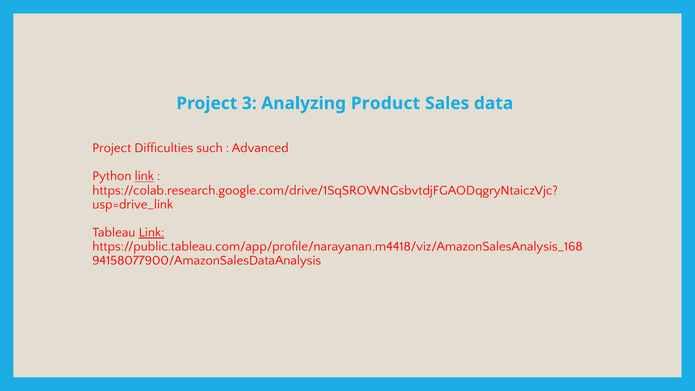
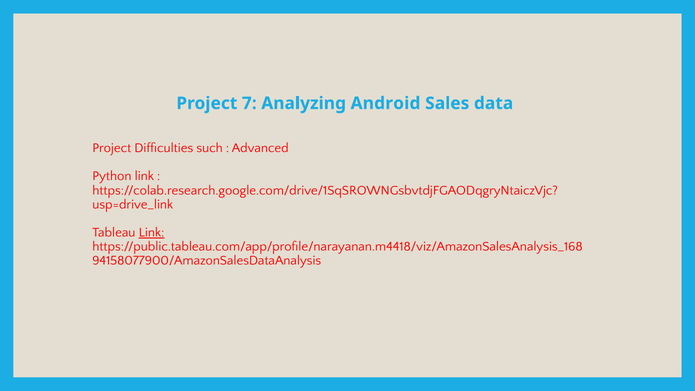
3: 3 -> 7 (249, 103)
Product: Product -> Android (386, 103)
link underline: present -> none (144, 176)
